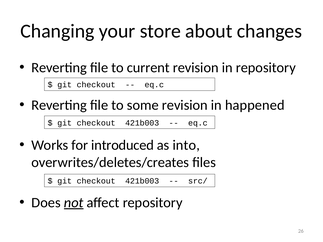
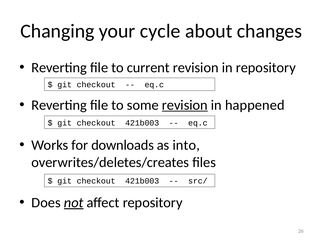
store: store -> cycle (160, 31)
revision underline: none -> present (185, 105)
introduced: introduced -> downloads (123, 145)
